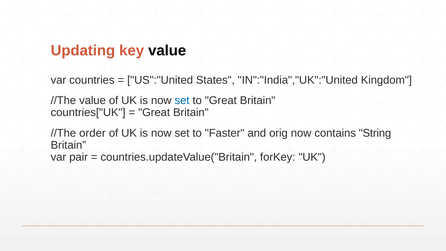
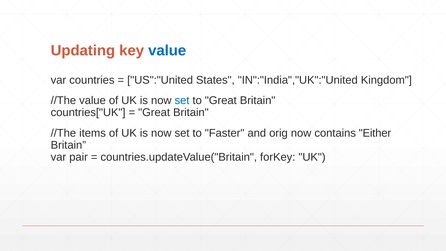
value colour: black -> blue (167, 50)
order: order -> items (93, 133)
String: String -> Either (375, 133)
